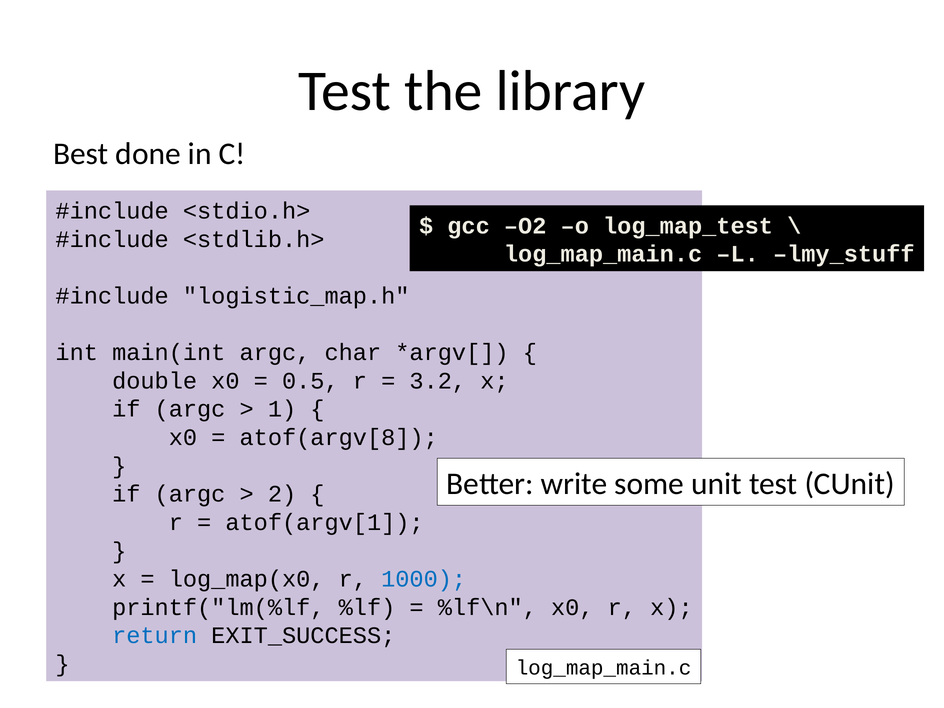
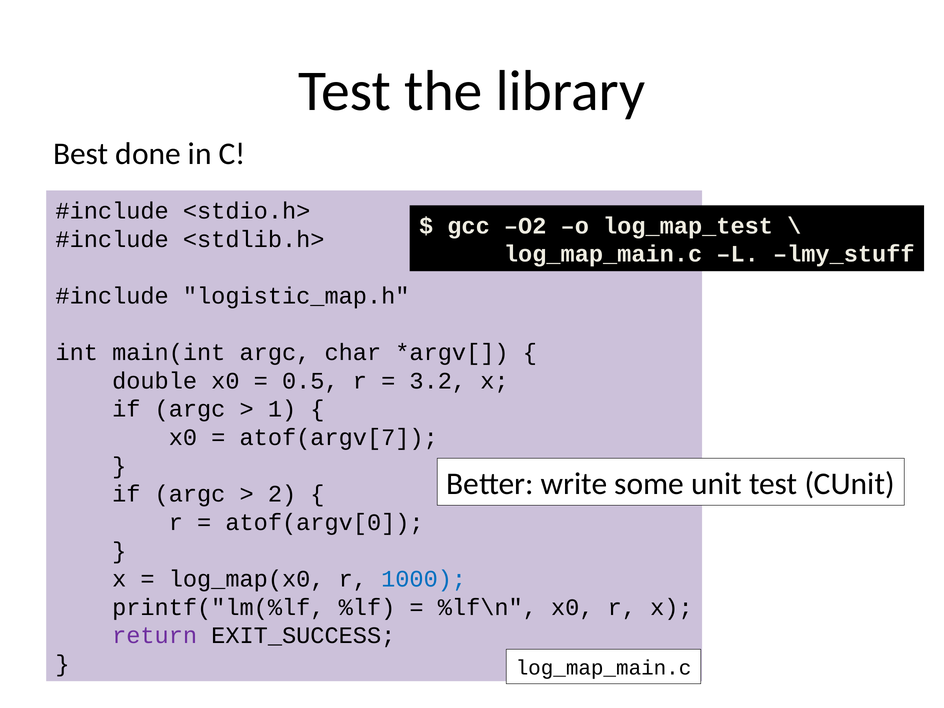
atof(argv[8: atof(argv[8 -> atof(argv[7 (339, 437)
atof(argv[1: atof(argv[1 -> atof(argv[0 (325, 522)
return colour: blue -> purple (155, 636)
